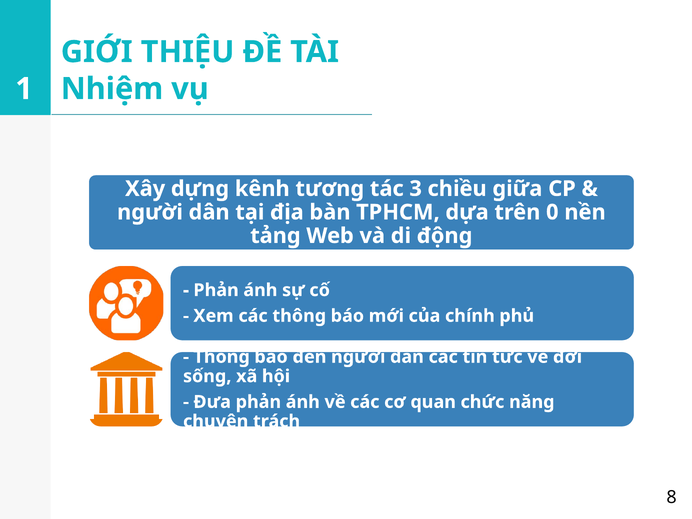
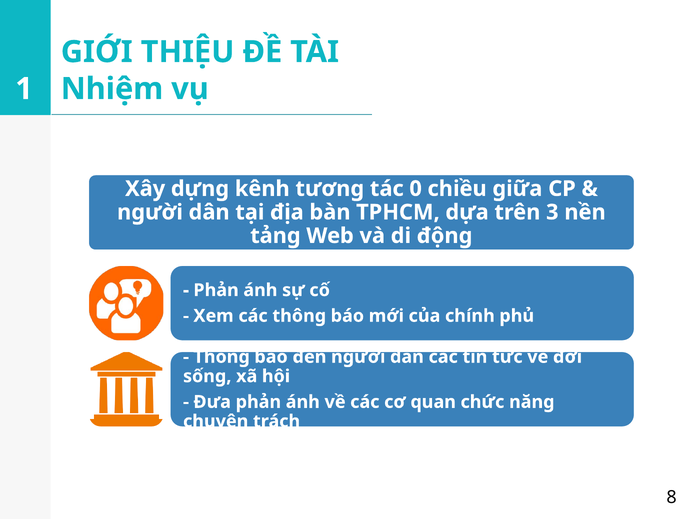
3: 3 -> 0 (416, 189)
0: 0 -> 3 (552, 212)
